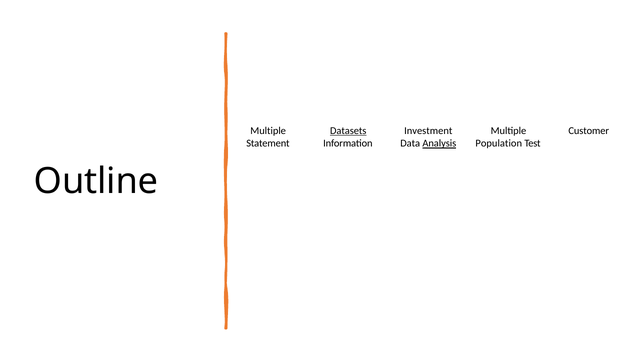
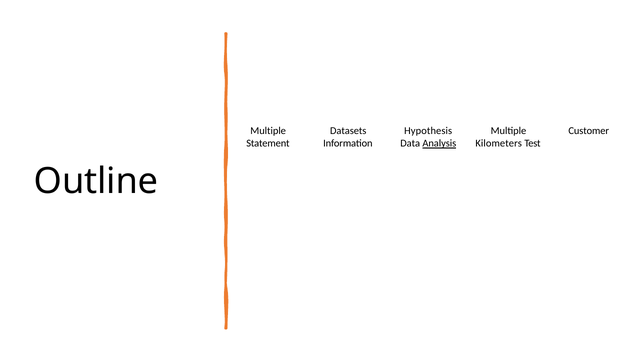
Datasets underline: present -> none (348, 131)
Investment: Investment -> Hypothesis (428, 131)
Population: Population -> Kilometers (499, 144)
